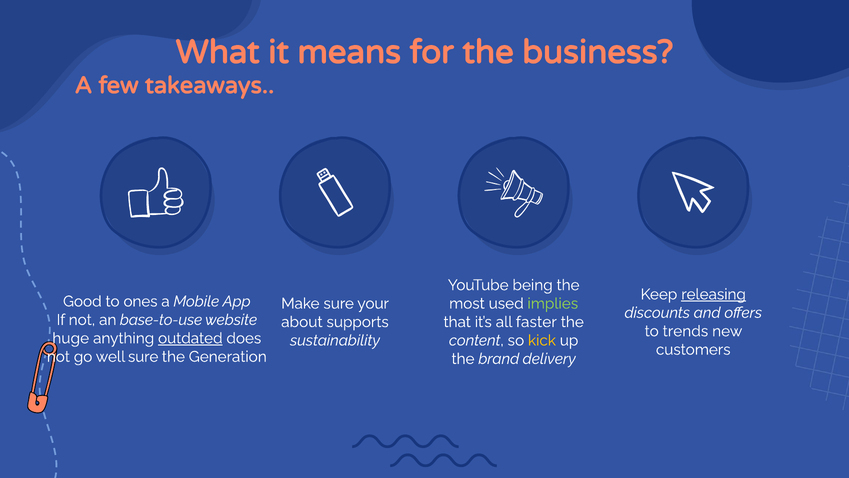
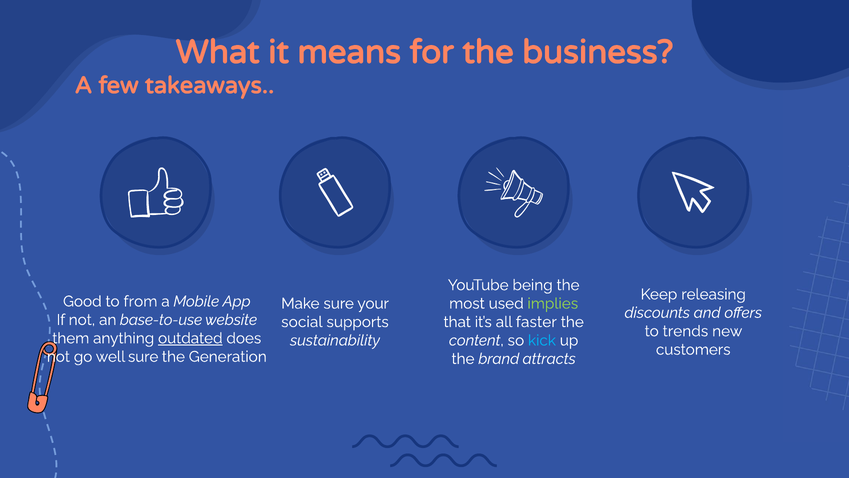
releasing underline: present -> none (714, 294)
ones: ones -> from (140, 301)
about: about -> social (302, 322)
huge: huge -> them (71, 338)
kick colour: yellow -> light blue (542, 340)
delivery: delivery -> attracts (549, 359)
